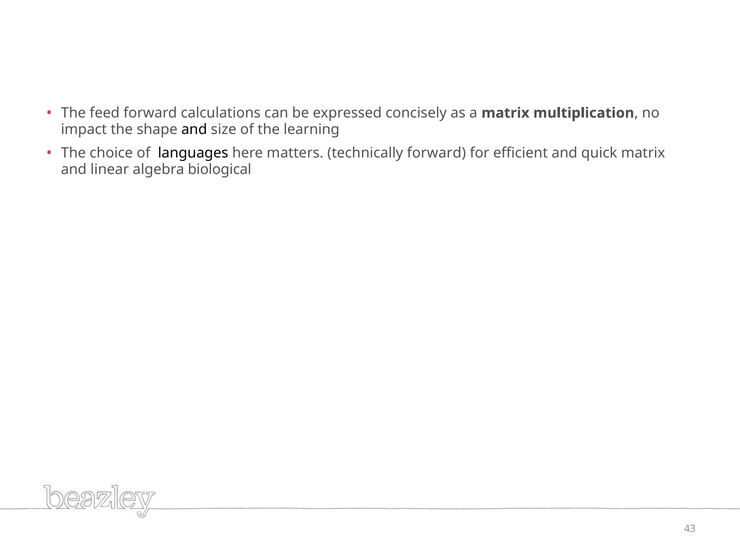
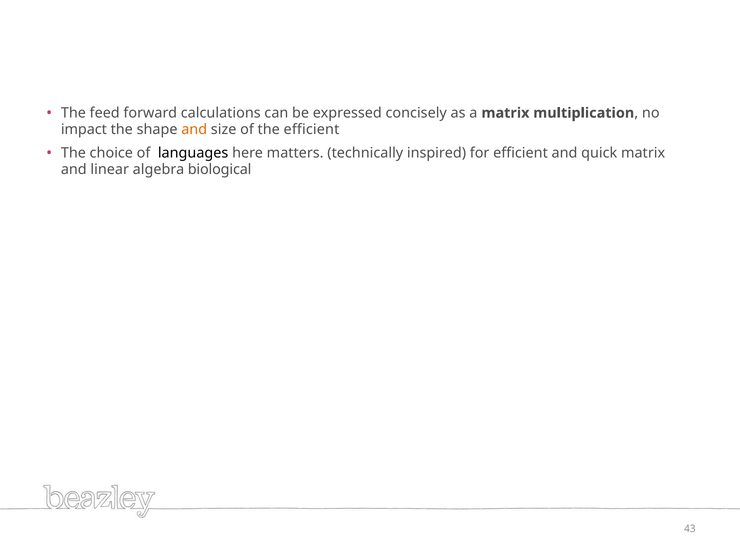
and colour: black -> orange (194, 129)
the learning: learning -> efficient (311, 129)
technically forward: forward -> inspired (437, 153)
